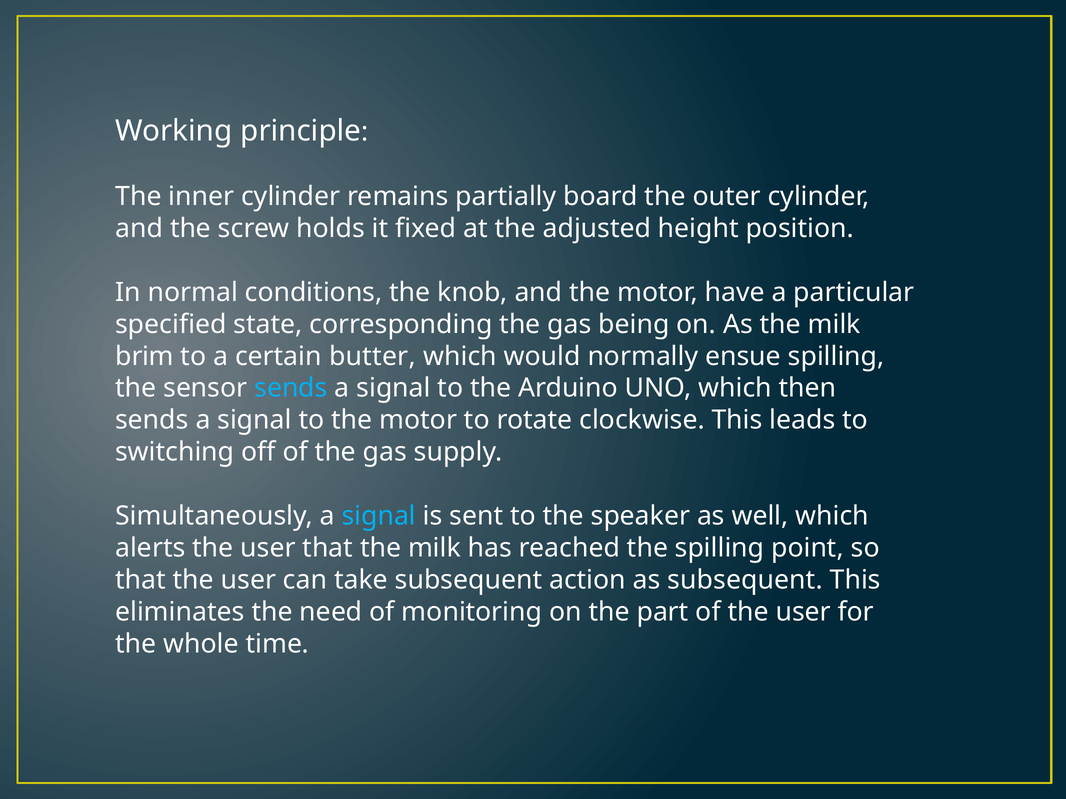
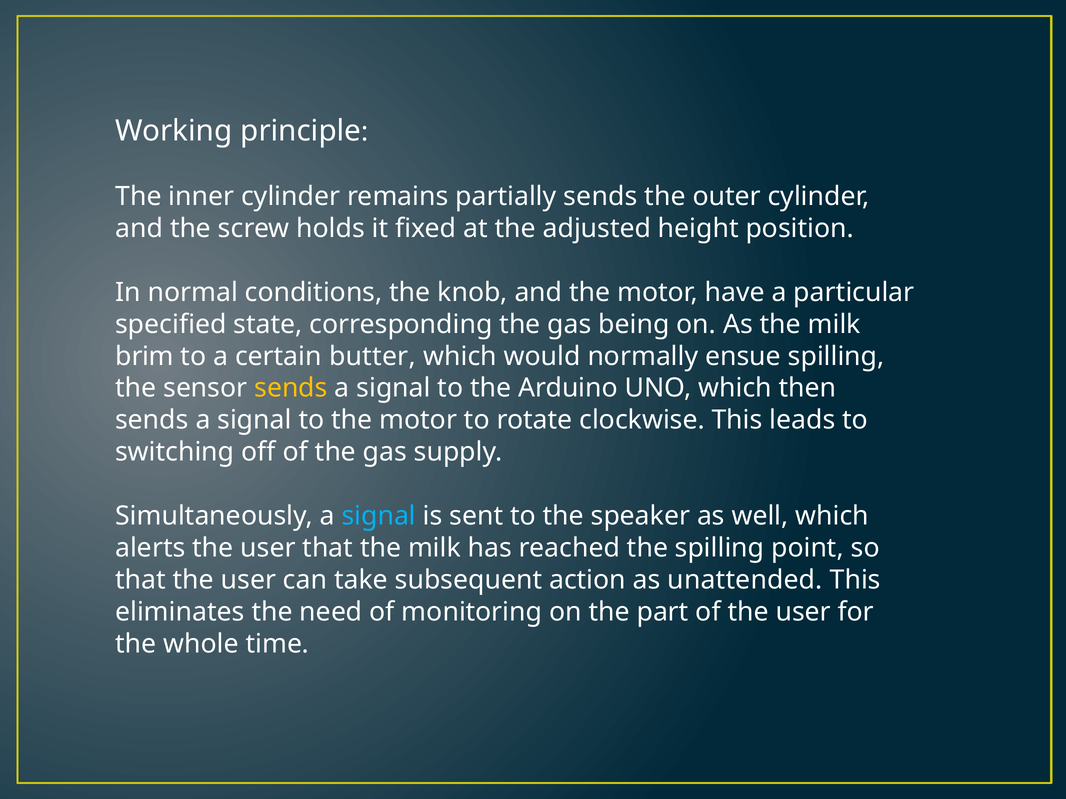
partially board: board -> sends (600, 197)
sends colour: light blue -> yellow (291, 388)
as subsequent: subsequent -> unattended (745, 580)
